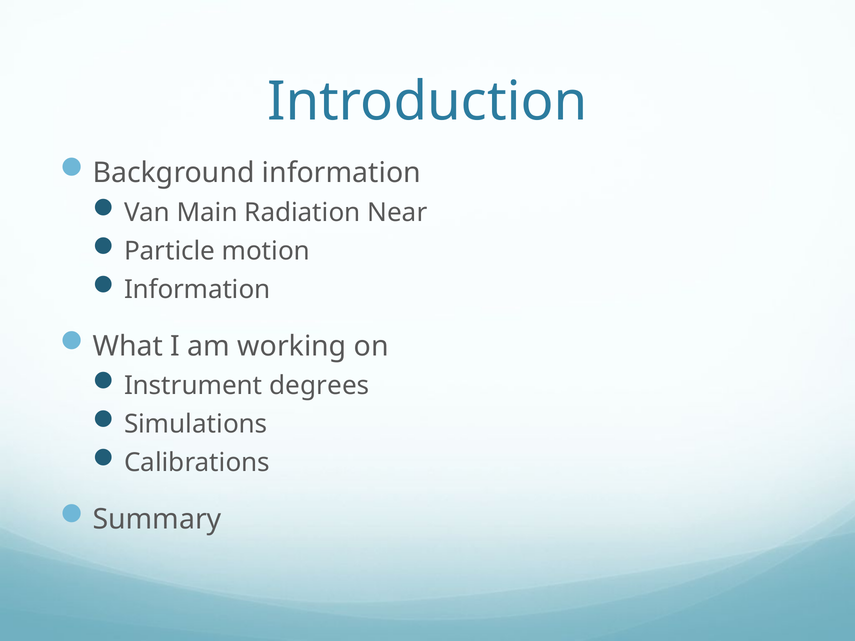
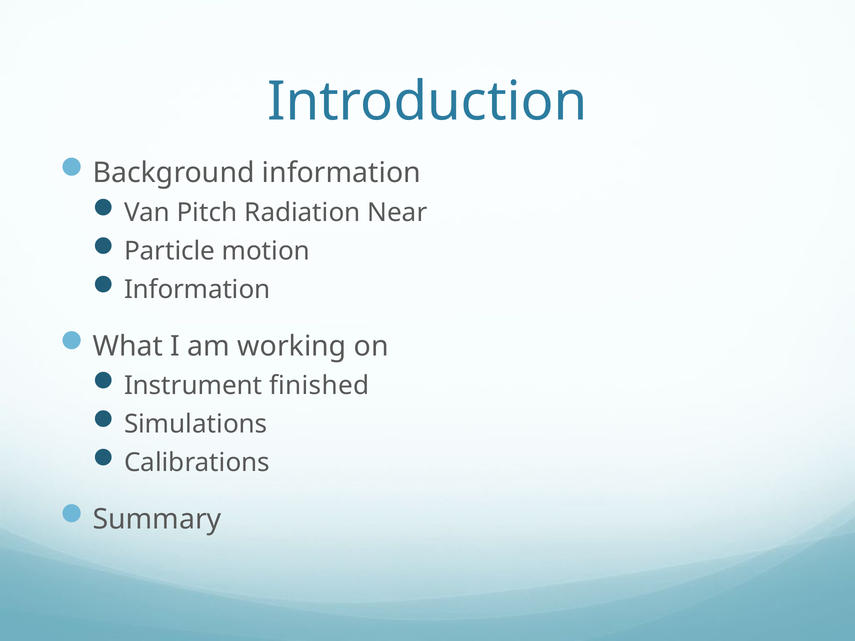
Main: Main -> Pitch (207, 213)
degrees: degrees -> finished (319, 386)
